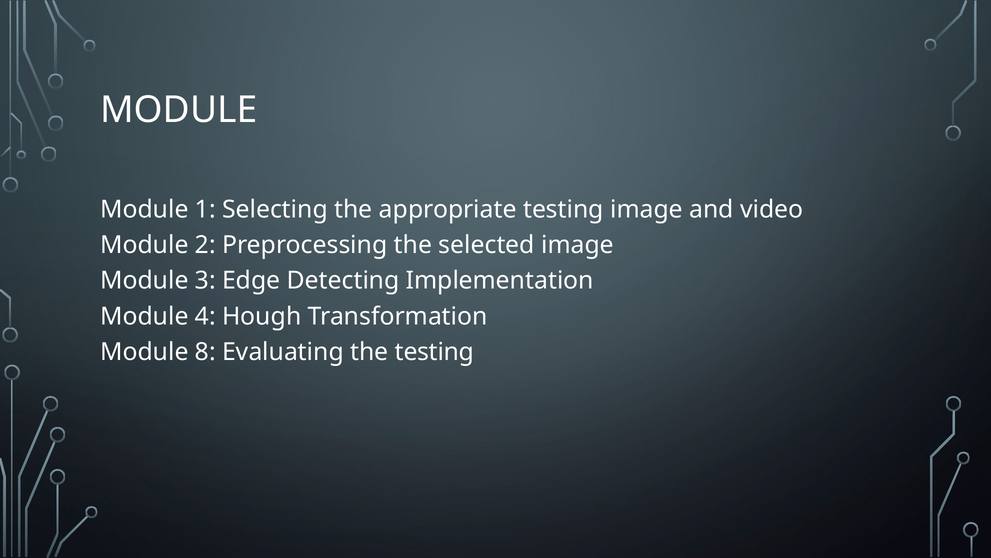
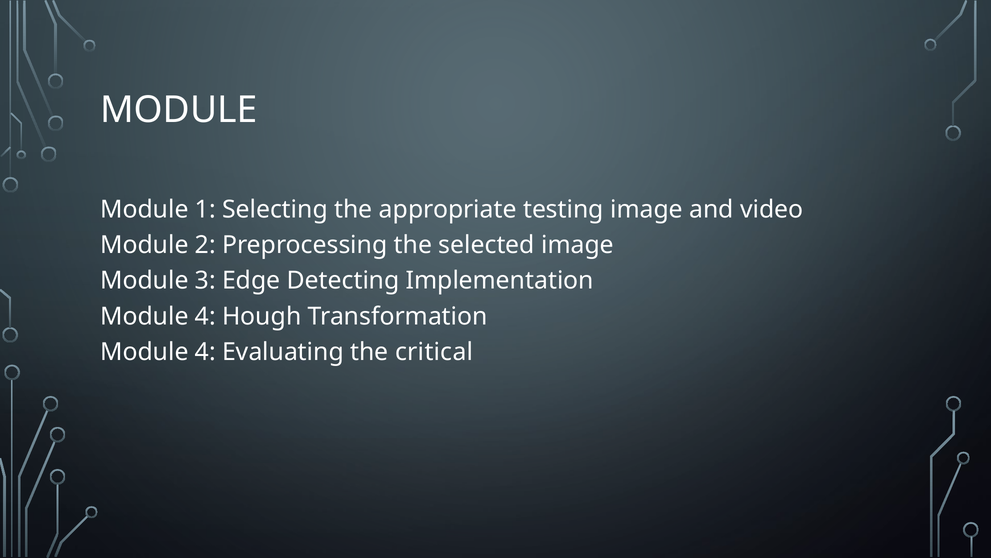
8: 8 -> 4 (205, 352)
the testing: testing -> critical (434, 352)
